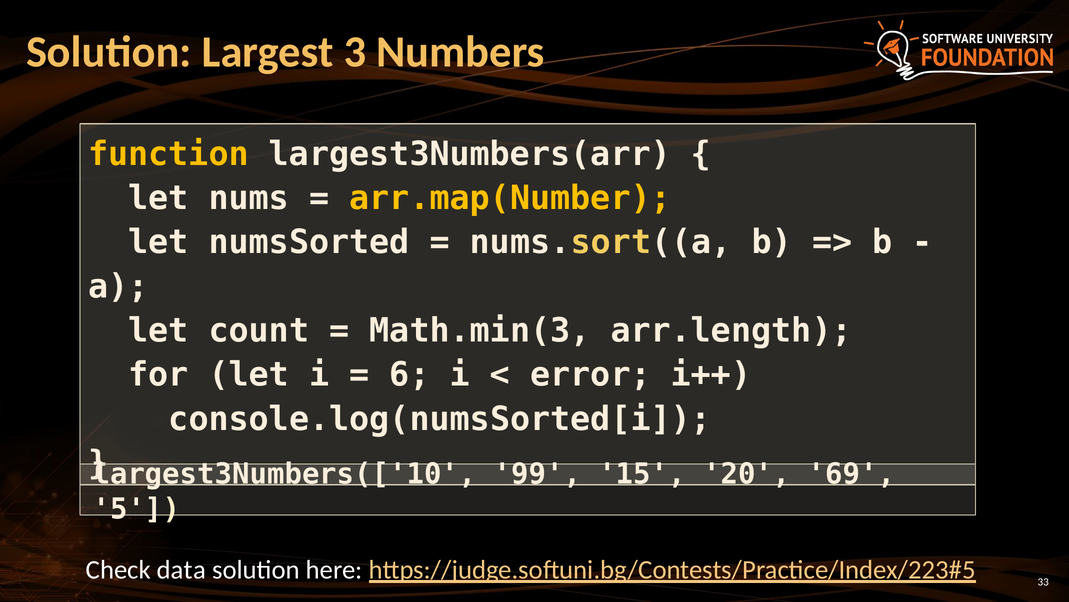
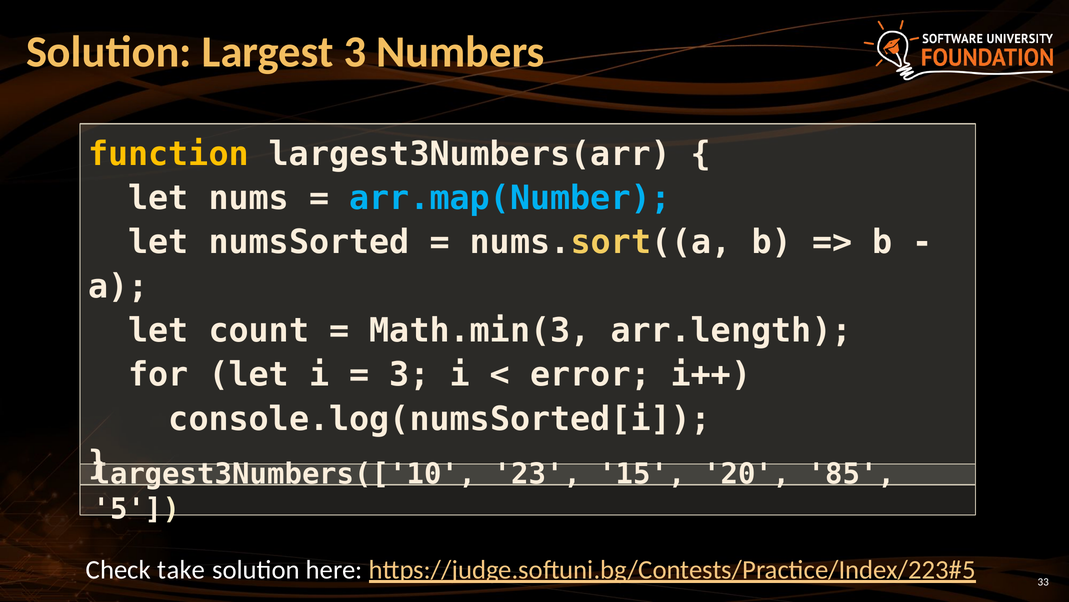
arr.map(Number colour: yellow -> light blue (510, 198)
6: 6 -> 3 (410, 375)
99: 99 -> 23 (537, 474)
69: 69 -> 85 (851, 474)
data: data -> take (181, 569)
